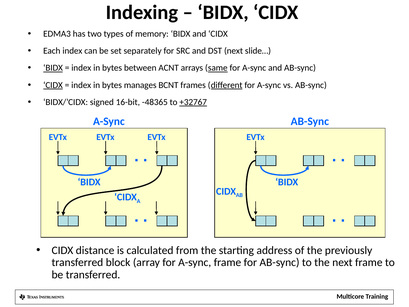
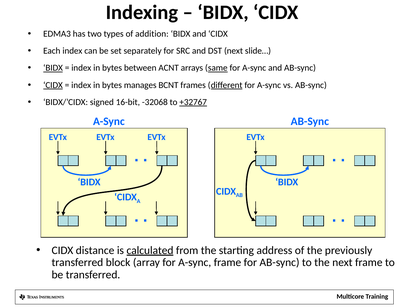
memory: memory -> addition (152, 34)
-48365: -48365 -> -32068 (155, 102)
calculated underline: none -> present (150, 250)
